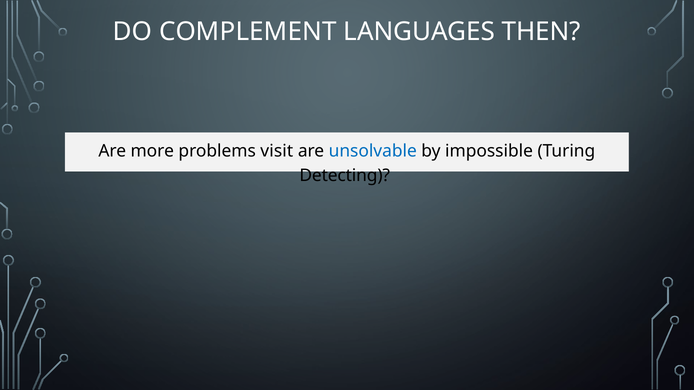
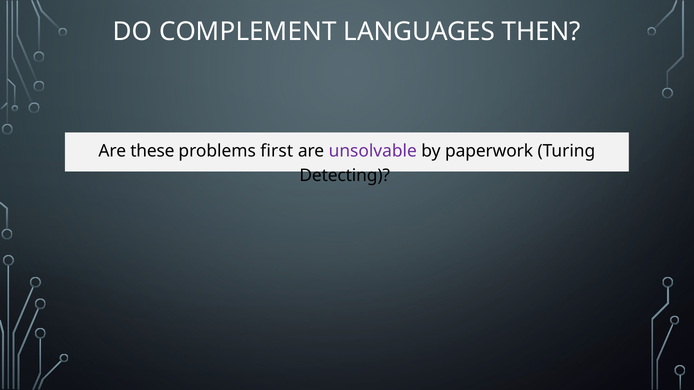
more: more -> these (152, 151)
visit: visit -> first (277, 151)
unsolvable colour: blue -> purple (373, 151)
impossible: impossible -> paperwork (489, 151)
